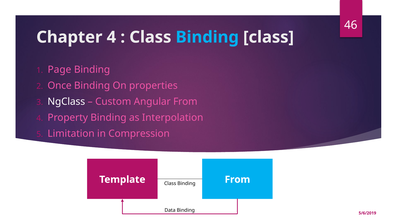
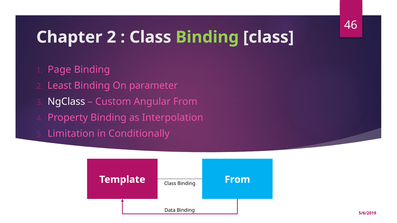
Chapter 4: 4 -> 2 (111, 37)
Binding colour: light blue -> light green (207, 37)
Once: Once -> Least (60, 86)
properties: properties -> parameter (153, 86)
Compression: Compression -> Conditionally (139, 134)
